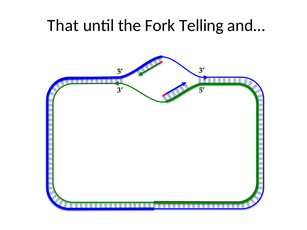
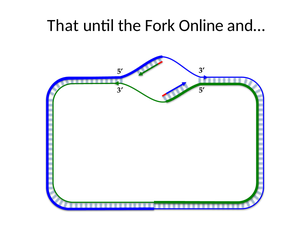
Telling: Telling -> Online (201, 25)
